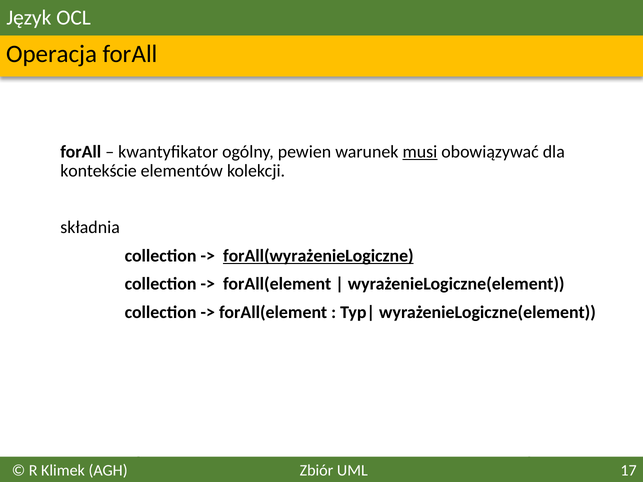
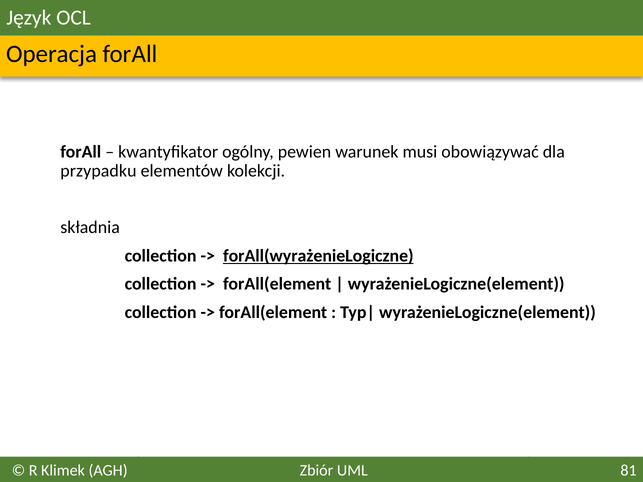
musi underline: present -> none (420, 152)
kontekście: kontekście -> przypadku (98, 171)
17: 17 -> 81 (629, 471)
